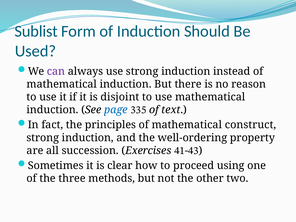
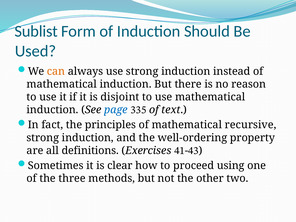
can colour: purple -> orange (56, 71)
construct: construct -> recursive (251, 125)
succession: succession -> definitions (90, 151)
